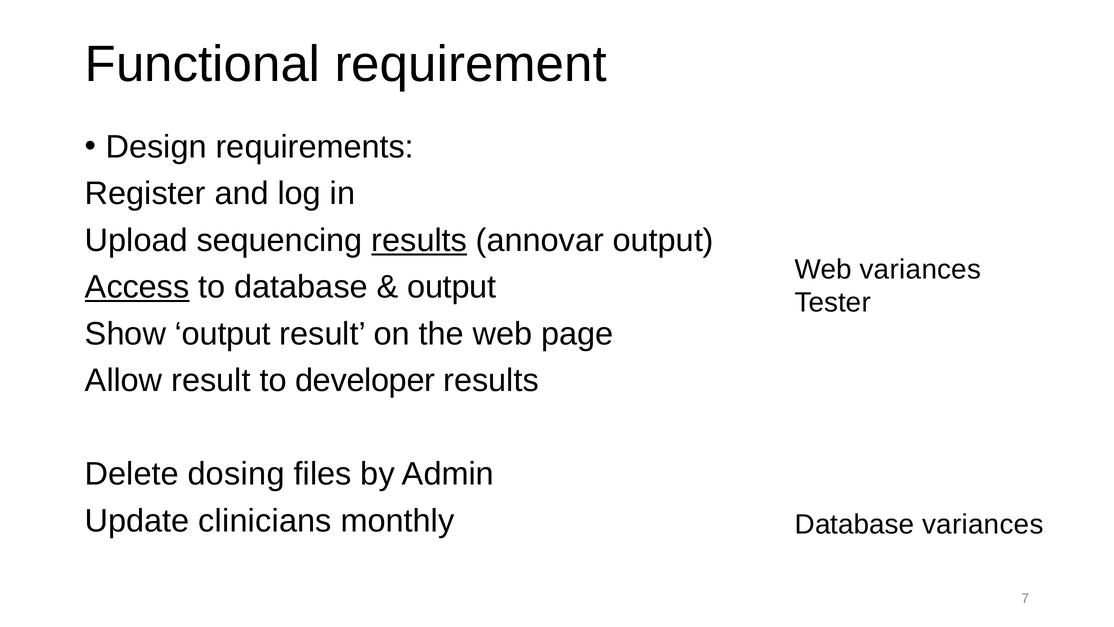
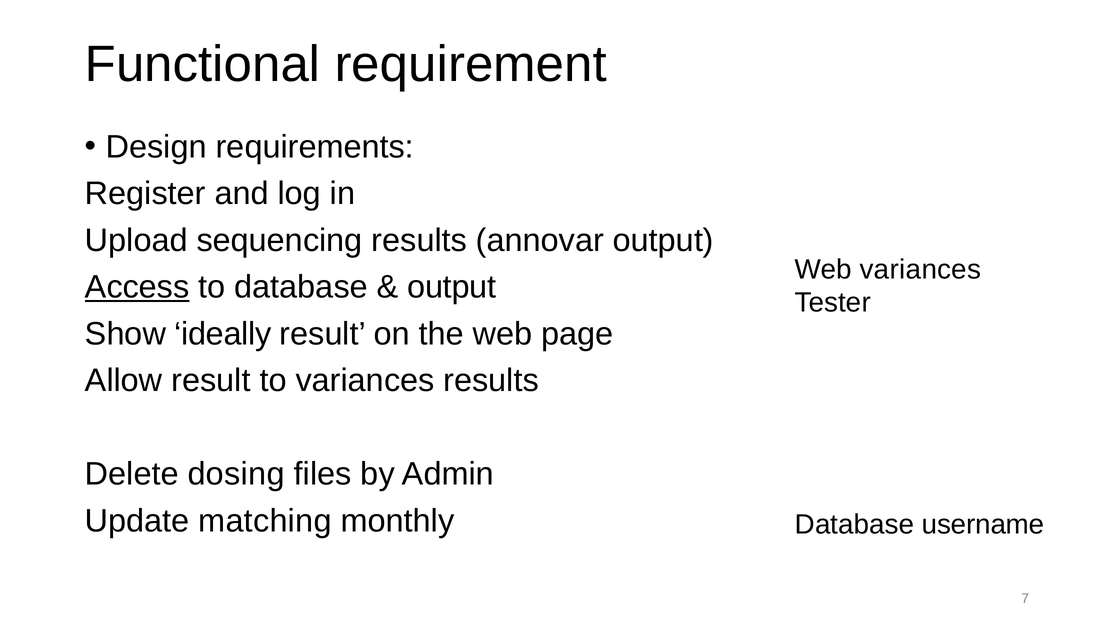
results underline: present -> none (419, 240)
Show output: output -> ideally (223, 334)
to developer: developer -> variances (365, 380)
clinicians: clinicians -> matching (265, 521)
Database variances: variances -> username (983, 524)
